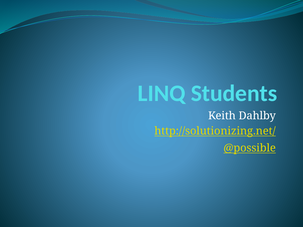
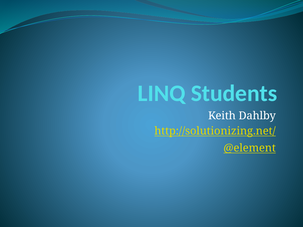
@possible: @possible -> @element (250, 148)
